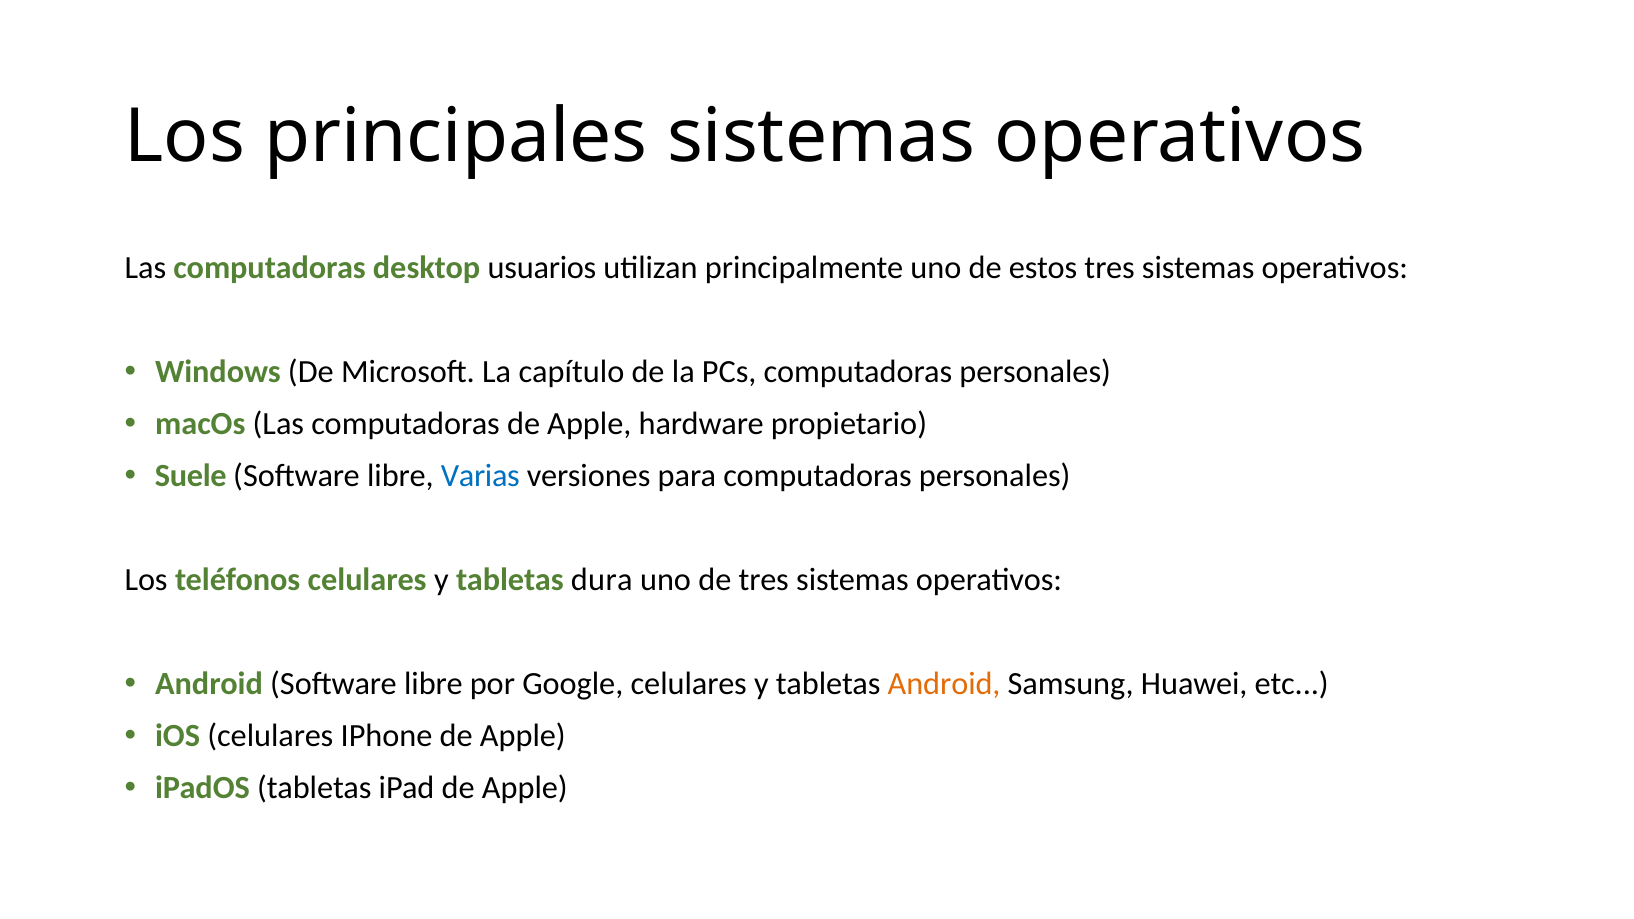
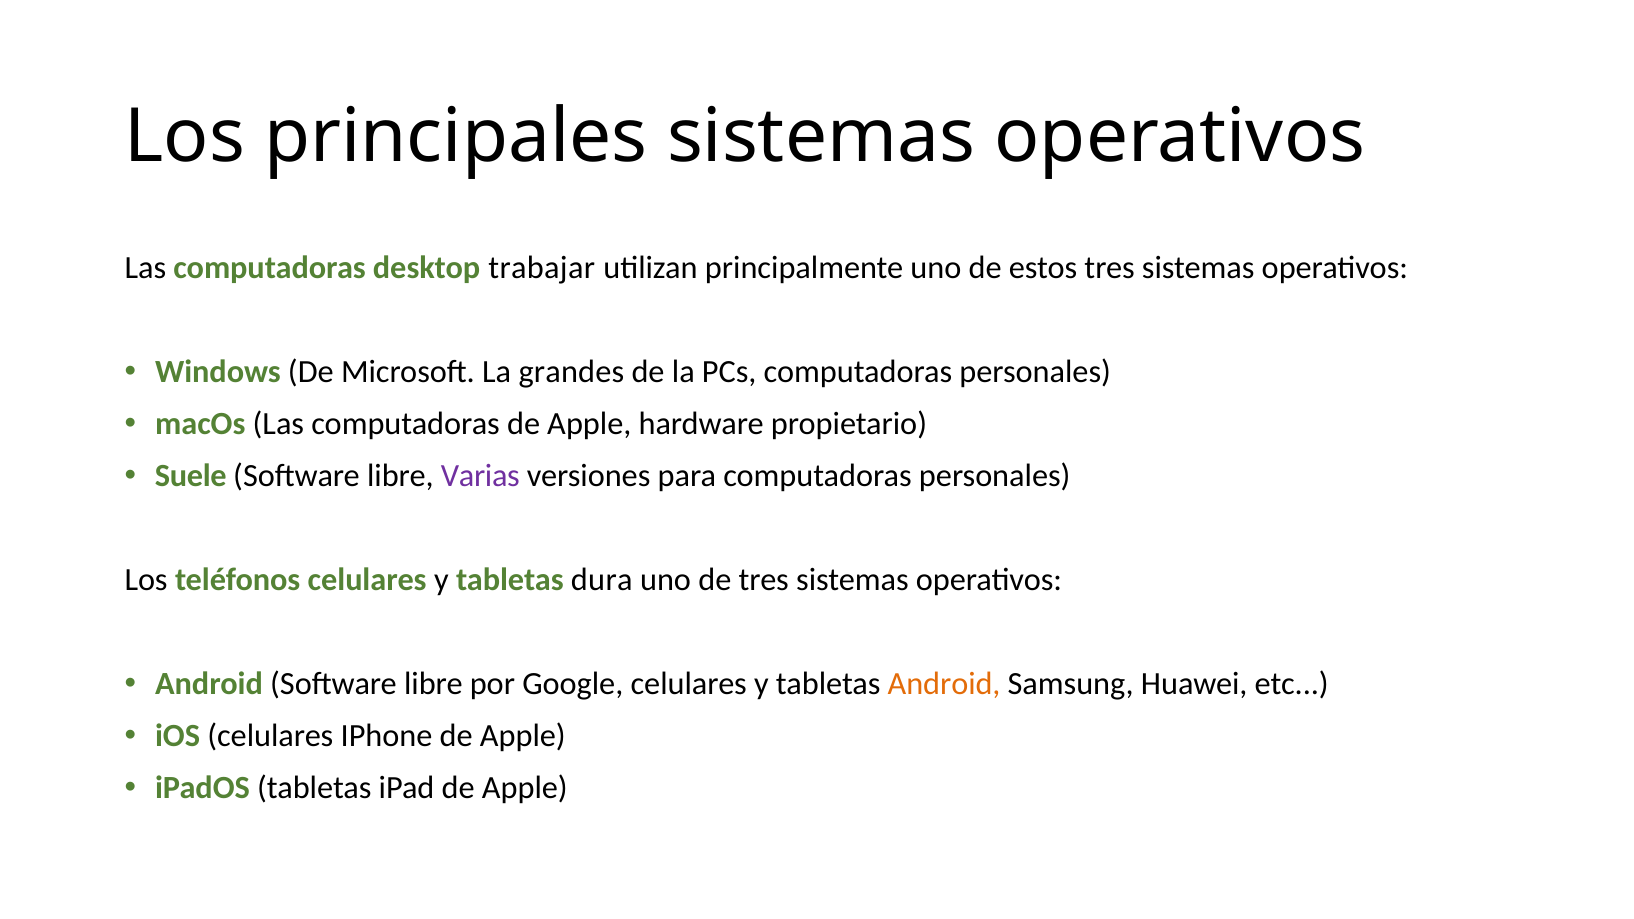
usuarios: usuarios -> trabajar (542, 268)
capítulo: capítulo -> grandes (571, 372)
Varias colour: blue -> purple (480, 476)
